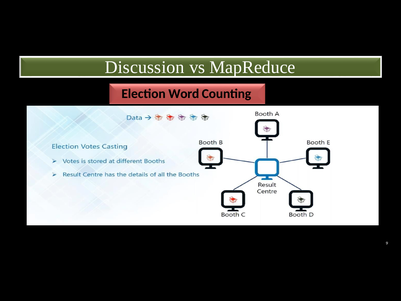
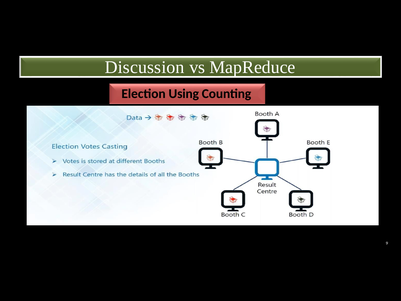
Word: Word -> Using (184, 94)
